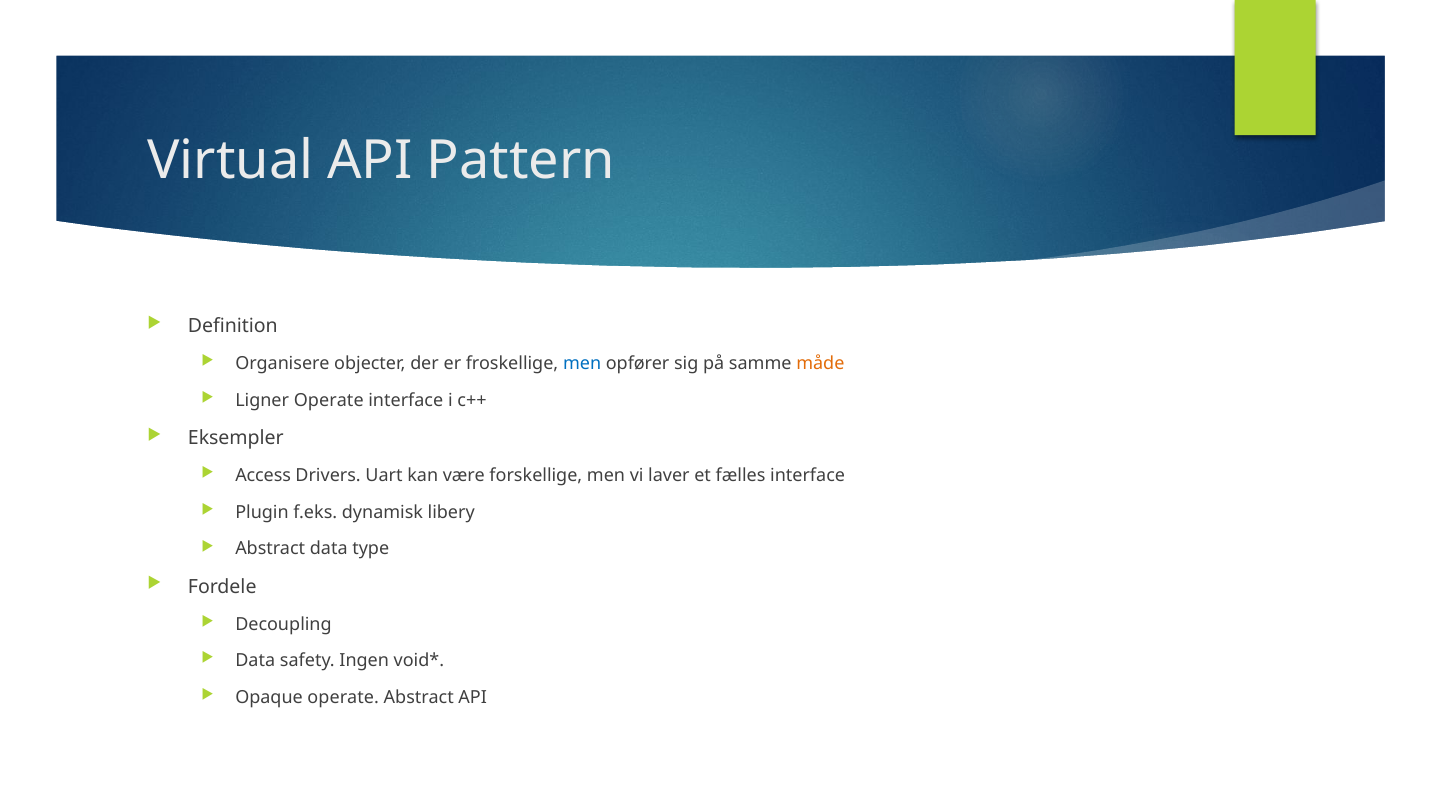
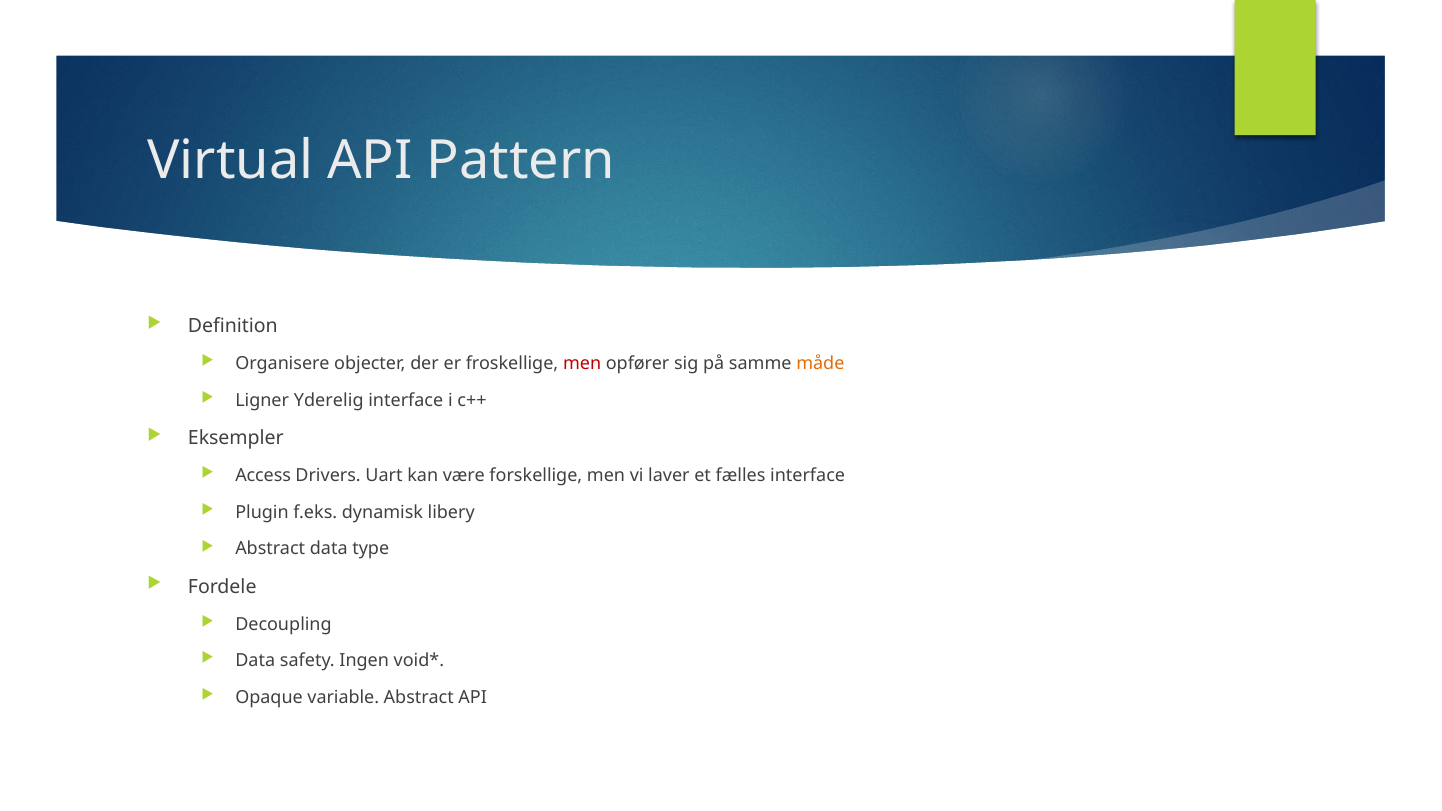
men colour: blue -> red (582, 364)
Ligner Operate: Operate -> Yderelig (329, 401)
Opaque operate: operate -> variable (343, 697)
